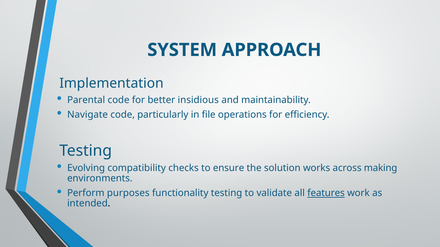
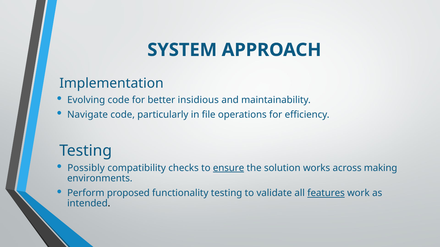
Parental: Parental -> Evolving (86, 100)
Evolving: Evolving -> Possibly (86, 168)
ensure underline: none -> present (229, 168)
purposes: purposes -> proposed (128, 193)
